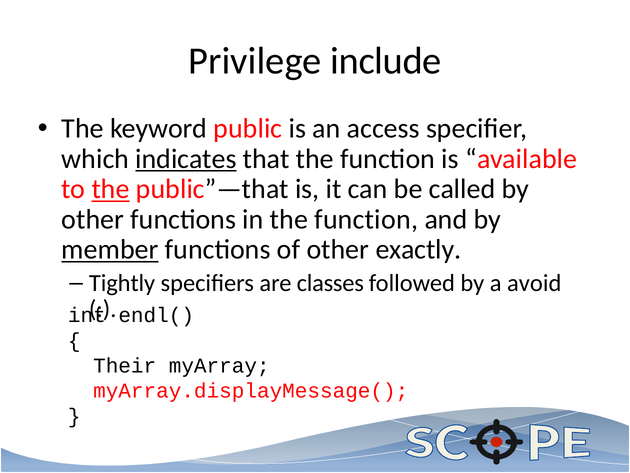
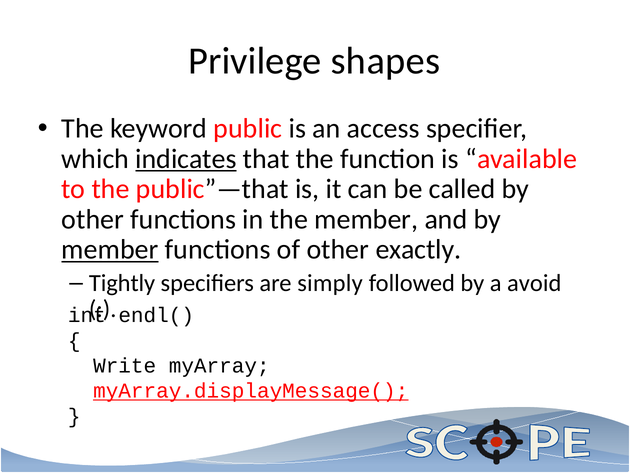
include: include -> shapes (386, 61)
the underline: present -> none (111, 189)
in the function: function -> member (366, 219)
classes: classes -> simply (330, 283)
Their: Their -> Write (125, 365)
myArray.displayMessage( underline: none -> present (251, 391)
